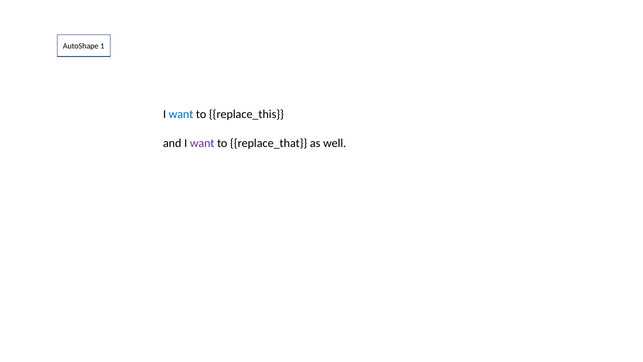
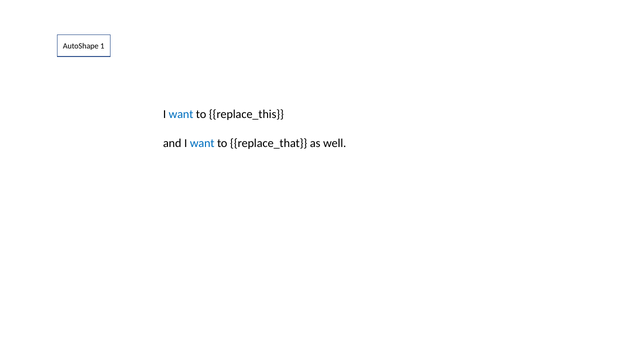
want colour: purple -> blue (202, 143)
